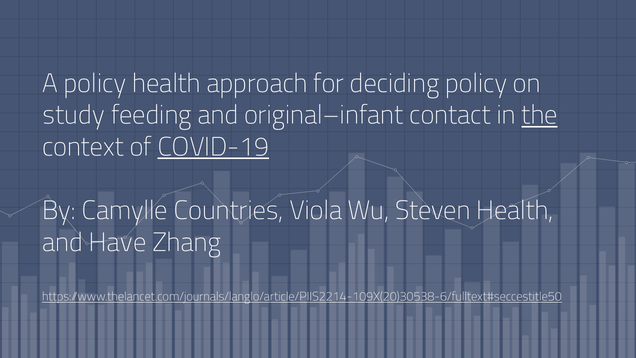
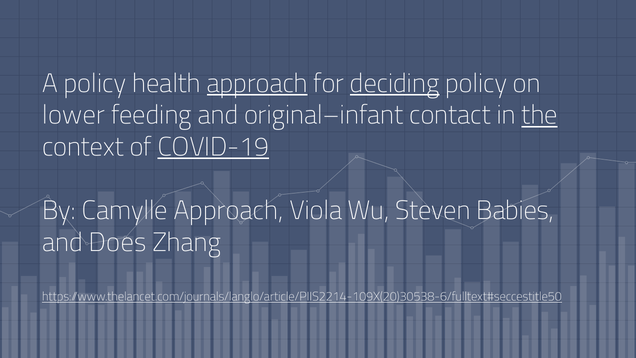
approach underline: none -> present (257, 83)
deciding underline: none -> present (395, 83)
study: study -> lower (74, 115)
Camylle Countries: Countries -> Approach (229, 211)
Steven Health: Health -> Babies (515, 211)
Have: Have -> Does (118, 242)
